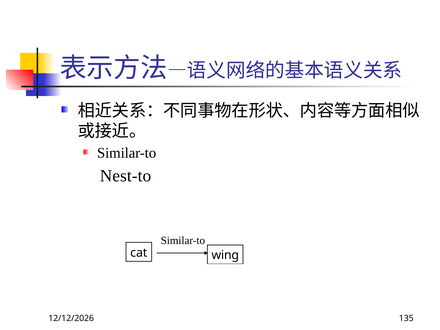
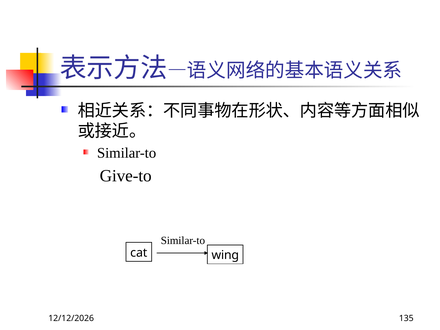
Nest-to: Nest-to -> Give-to (126, 176)
